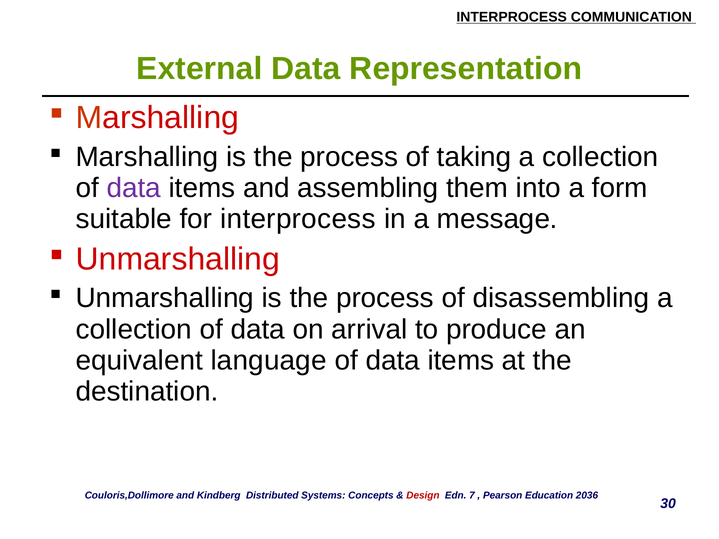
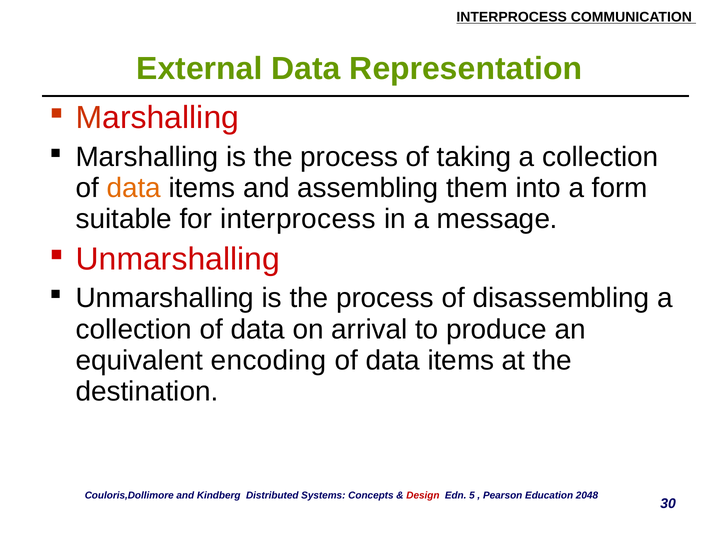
data colour: purple -> orange (134, 188)
language: language -> encoding (269, 361)
7: 7 -> 5 (472, 496)
2036: 2036 -> 2048 (587, 496)
